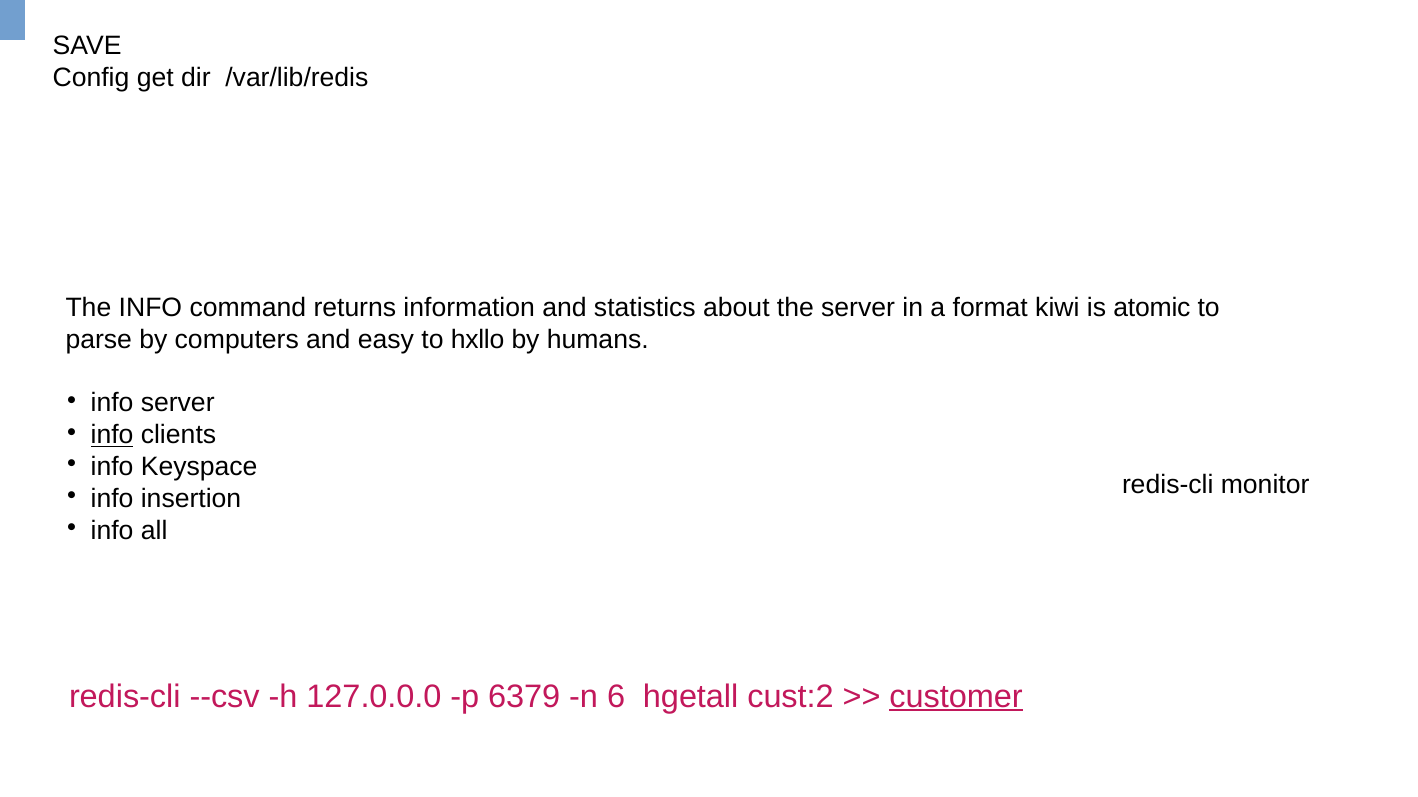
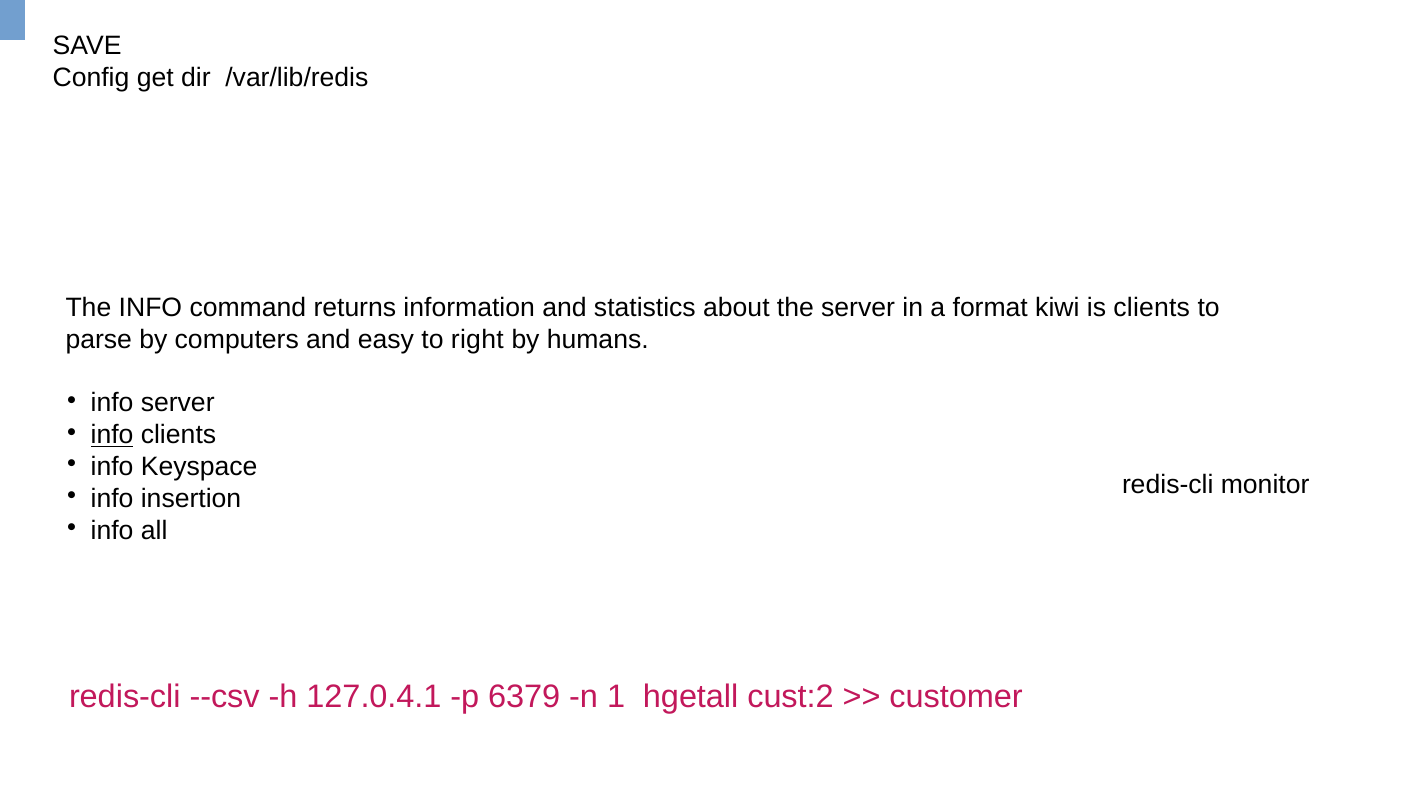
is atomic: atomic -> clients (1152, 308)
hxllo: hxllo -> right (477, 340)
127.0.0.0: 127.0.0.0 -> 127.0.4.1 (374, 697)
6: 6 -> 1 (616, 697)
customer underline: present -> none (956, 697)
